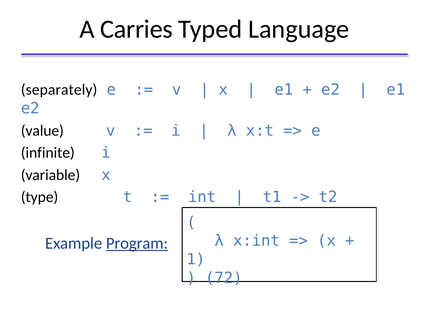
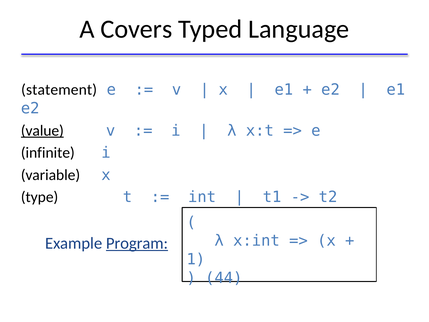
Carries: Carries -> Covers (136, 29)
separately: separately -> statement (59, 90)
value underline: none -> present (42, 130)
72: 72 -> 44 (224, 278)
